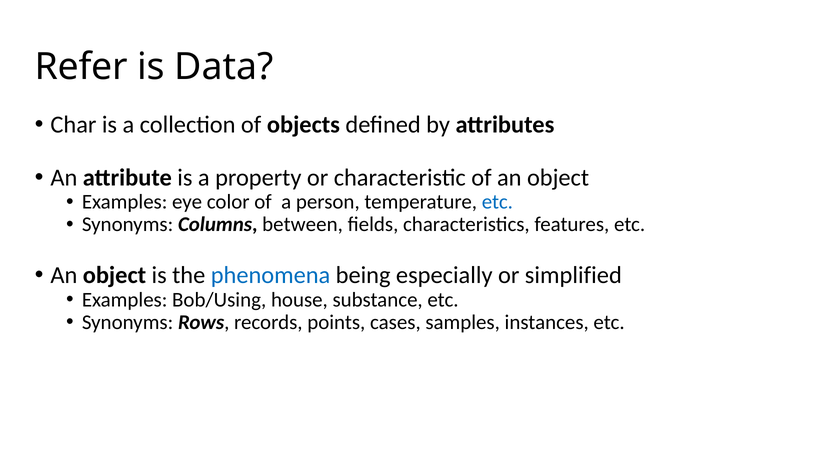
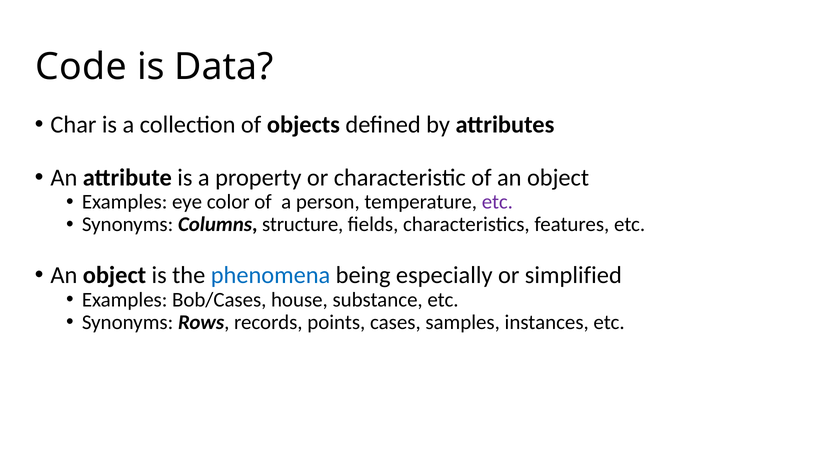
Refer: Refer -> Code (81, 67)
etc colour: blue -> purple (497, 202)
between: between -> structure (303, 224)
Bob/Using: Bob/Using -> Bob/Cases (219, 300)
